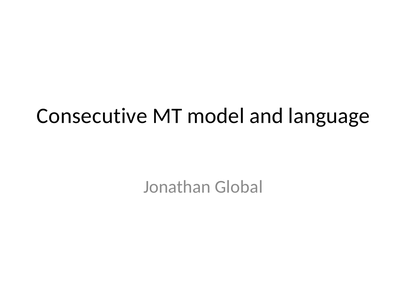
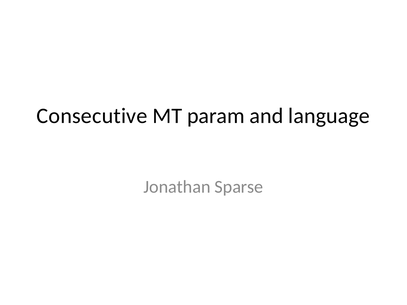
model: model -> param (216, 116)
Global: Global -> Sparse (239, 187)
